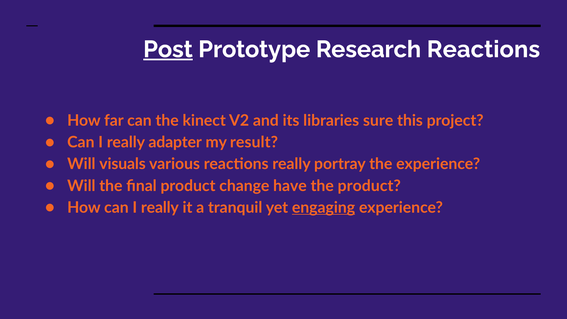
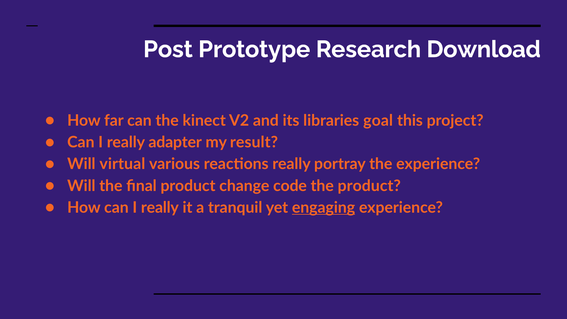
Post underline: present -> none (168, 49)
Research Reactions: Reactions -> Download (484, 49)
sure: sure -> goal (378, 121)
visuals: visuals -> virtual (122, 164)
have: have -> code (290, 186)
